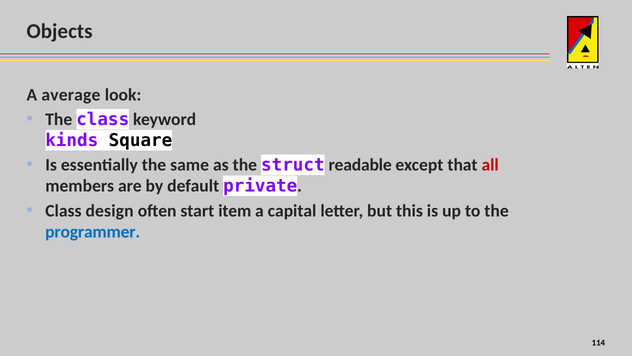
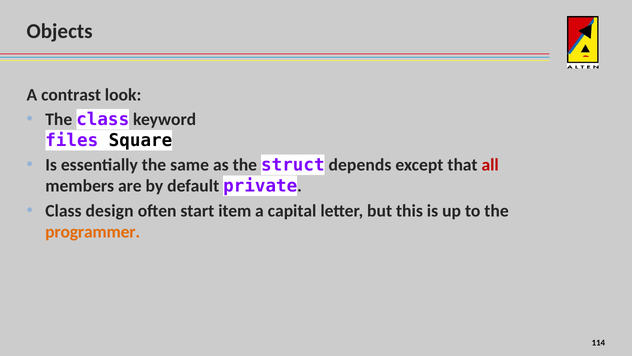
average: average -> contrast (71, 95)
kinds: kinds -> files (72, 140)
readable: readable -> depends (360, 165)
programmer colour: blue -> orange (93, 232)
